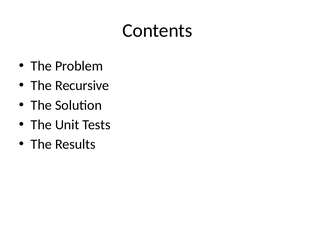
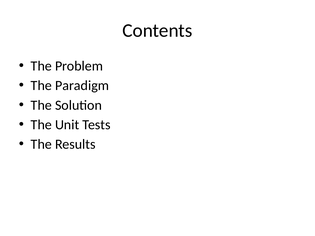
Recursive: Recursive -> Paradigm (82, 86)
